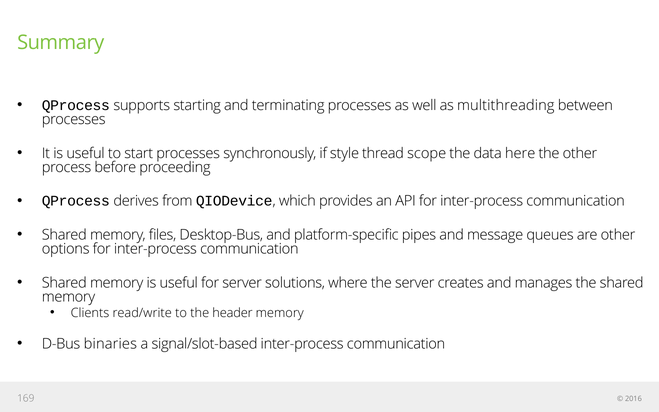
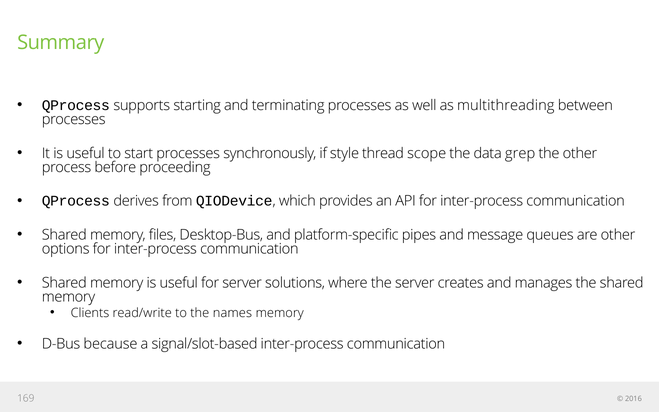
here: here -> grep (520, 153)
header: header -> names (232, 313)
binaries: binaries -> because (110, 344)
